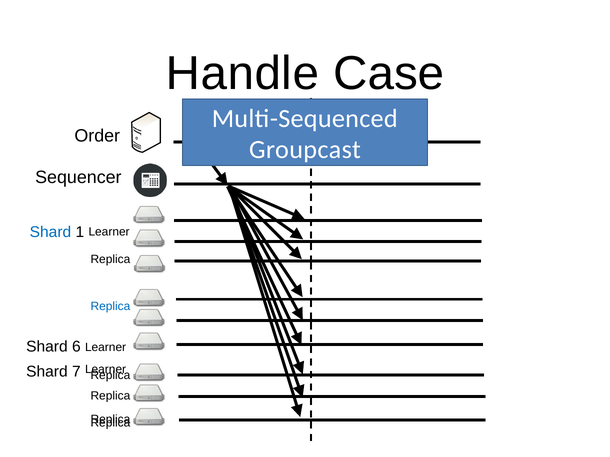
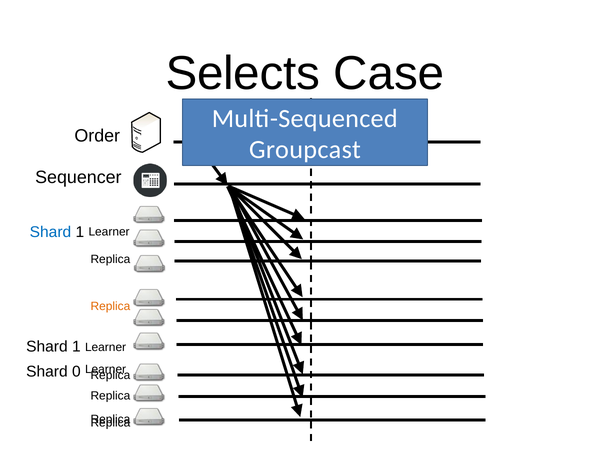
Handle: Handle -> Selects (243, 74)
Replica colour: blue -> orange (110, 307)
6: 6 -> 1 (76, 347)
7: 7 -> 0 (76, 372)
